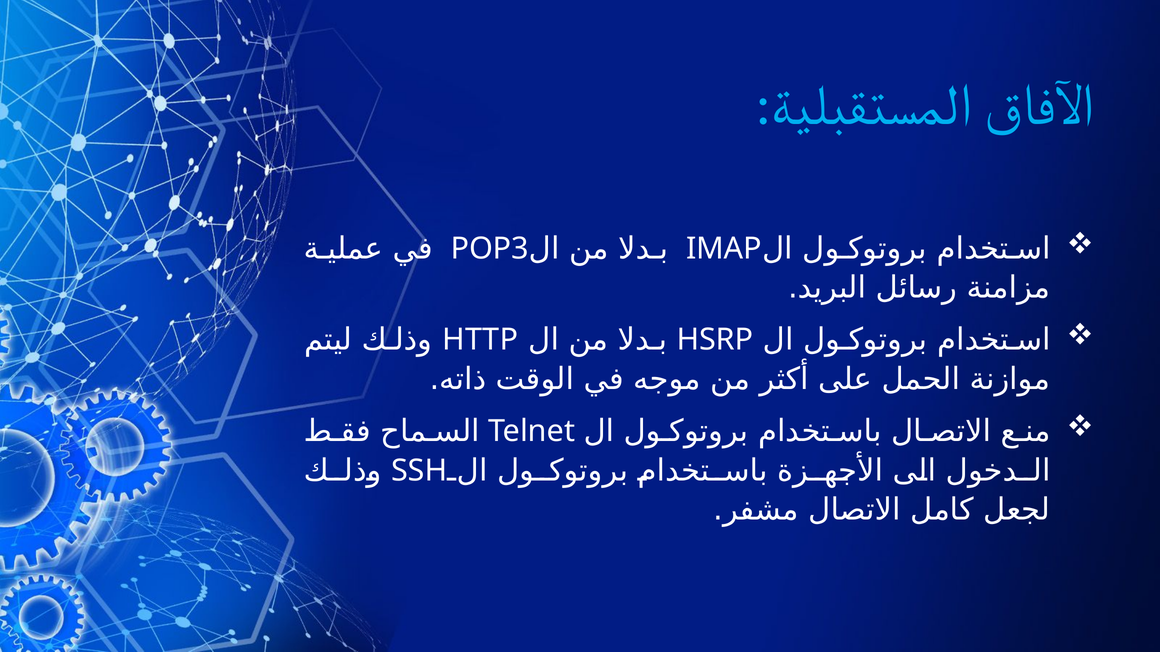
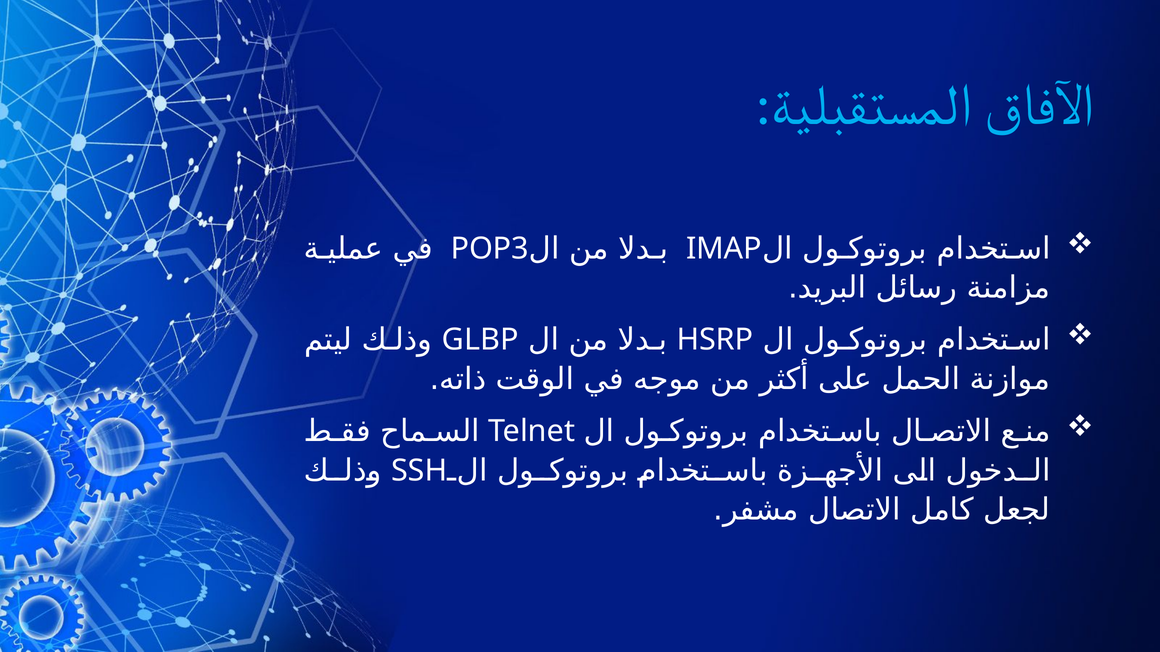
HTTP: HTTP -> GLBP (480, 340)
